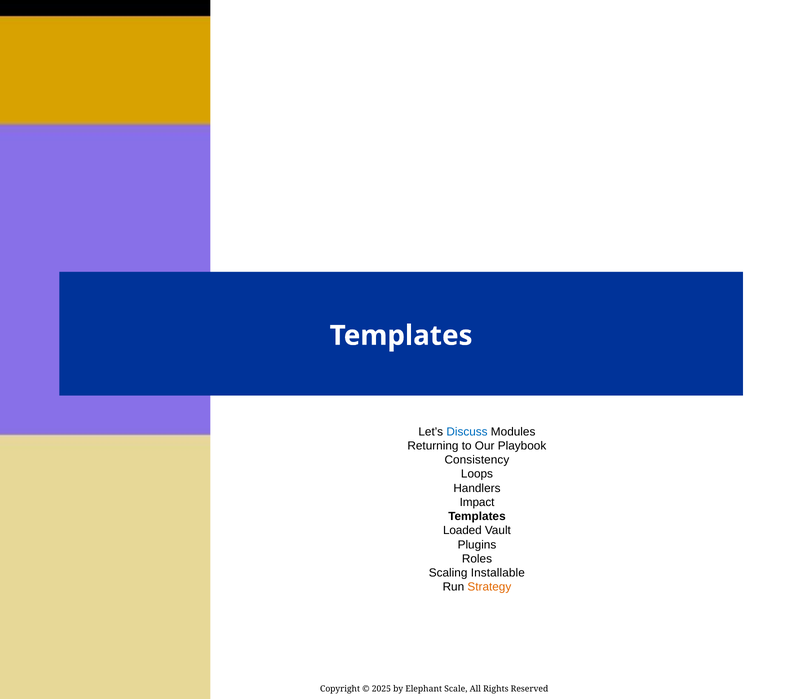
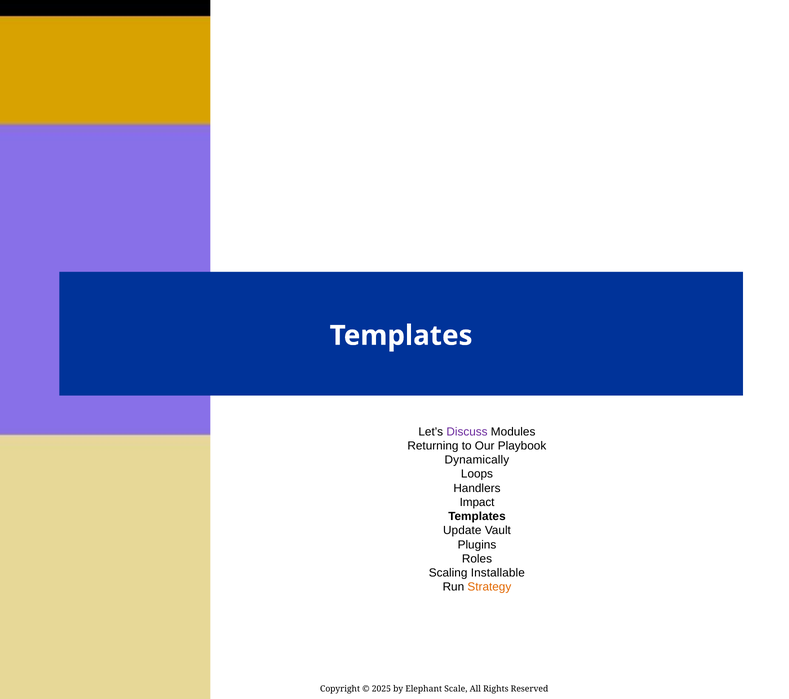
Discuss colour: blue -> purple (467, 431)
Consistency: Consistency -> Dynamically (477, 460)
Loaded: Loaded -> Update (462, 530)
